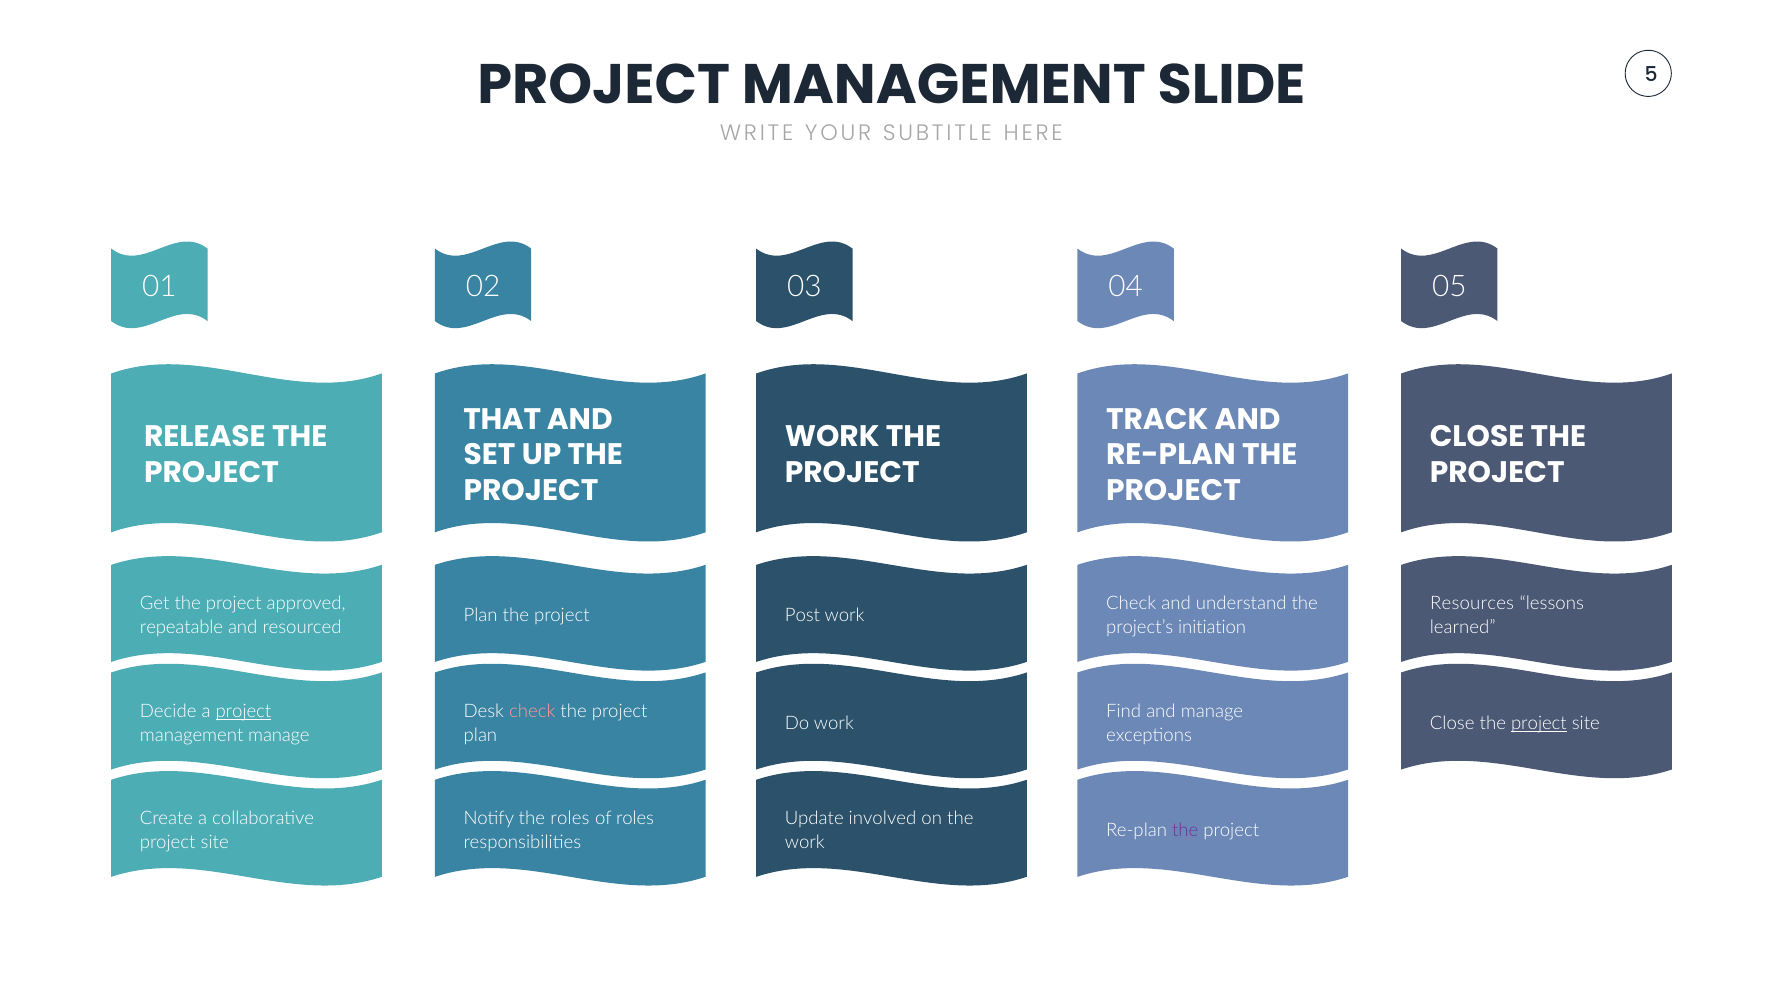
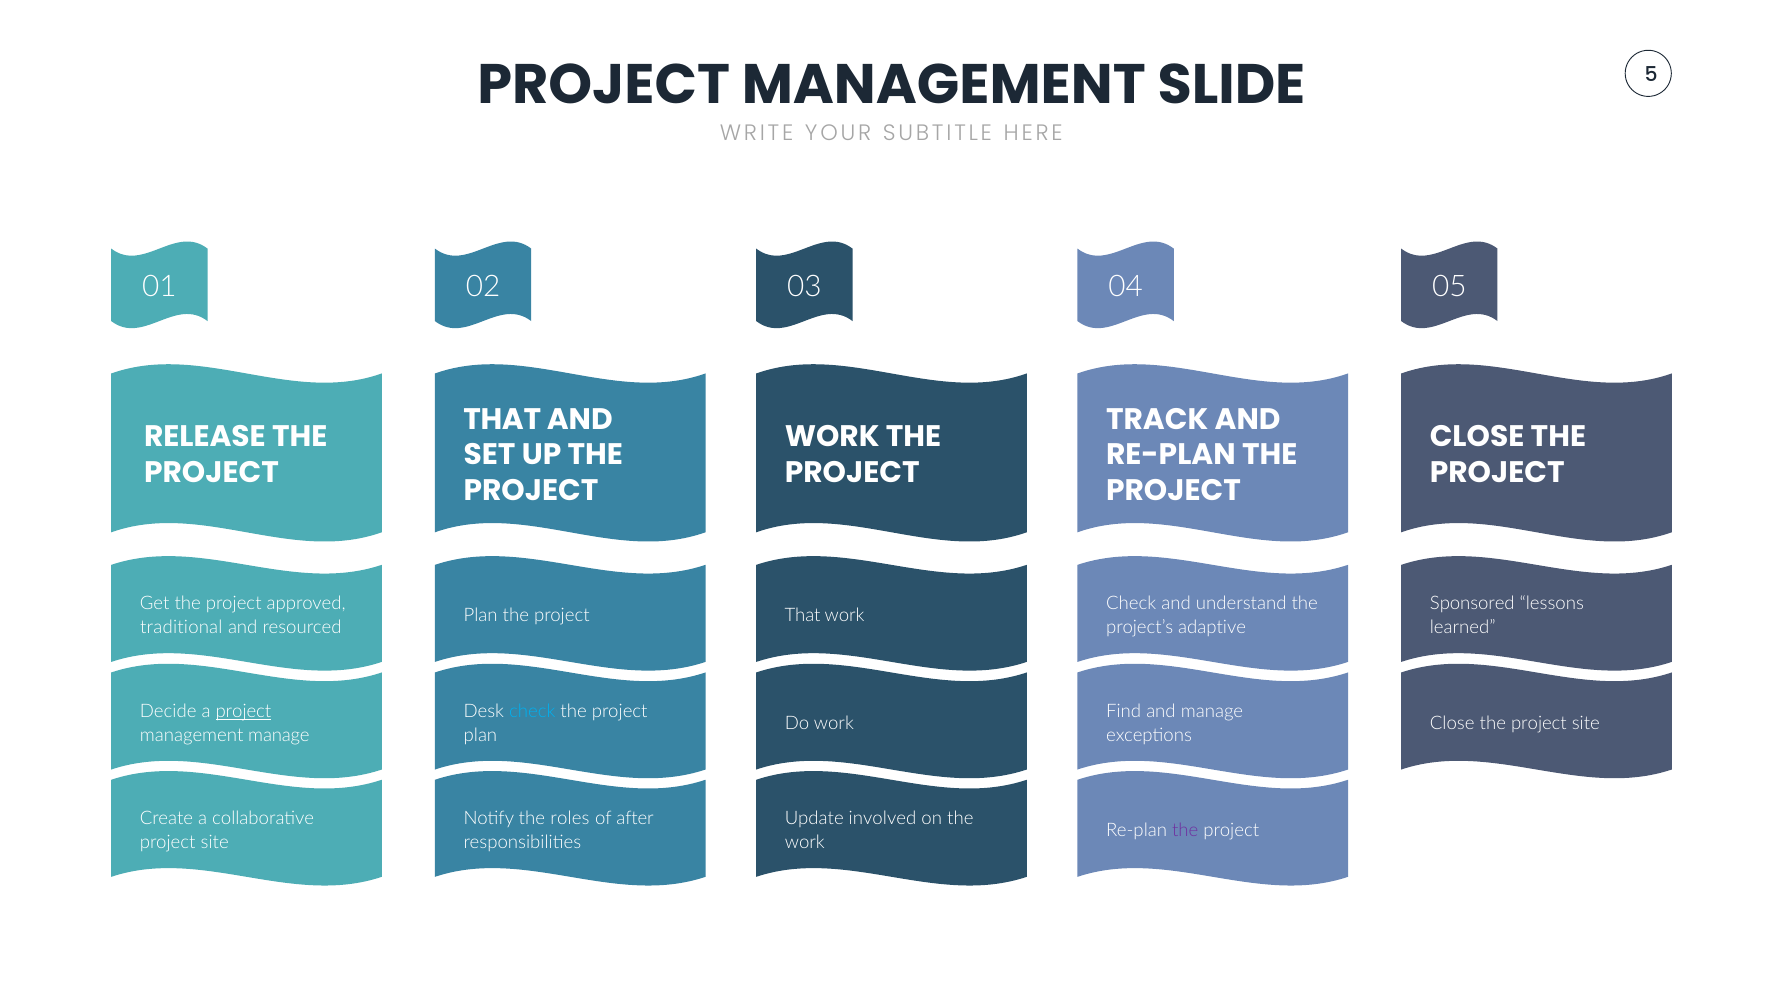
Resources: Resources -> Sponsored (1472, 604)
Post: Post -> That (803, 616)
repeatable: repeatable -> traditional (181, 628)
initiation: initiation -> adaptive (1212, 628)
check colour: pink -> light blue (532, 711)
project underline: present -> none (1539, 723)
of roles: roles -> after (635, 819)
